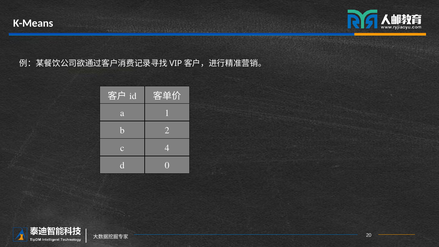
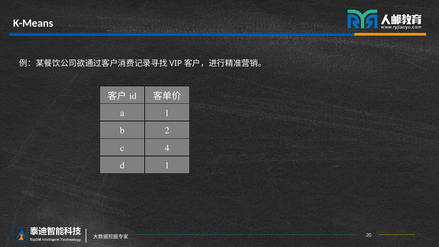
d 0: 0 -> 1 (167, 165)
